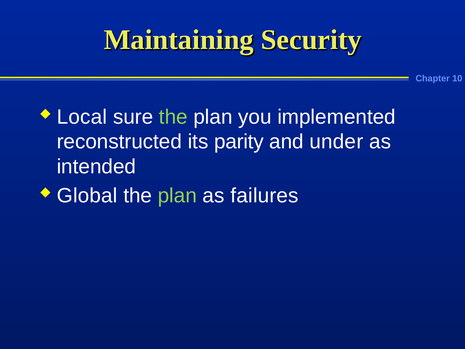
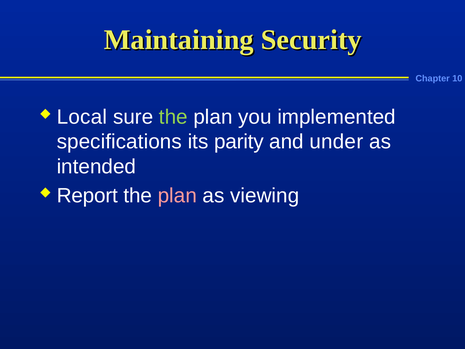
reconstructed: reconstructed -> specifications (119, 142)
Global: Global -> Report (87, 195)
plan colour: light green -> pink (177, 195)
failures: failures -> viewing (265, 195)
